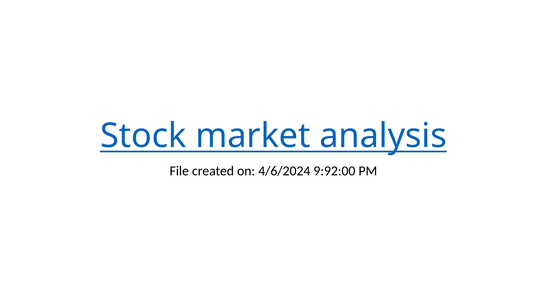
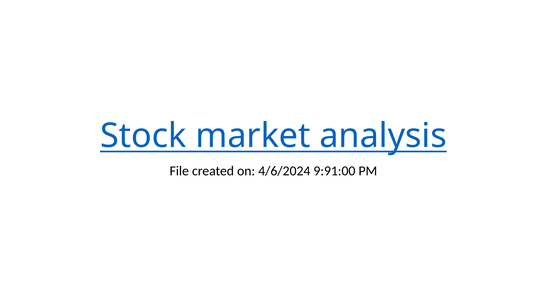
9:92:00: 9:92:00 -> 9:91:00 (334, 171)
